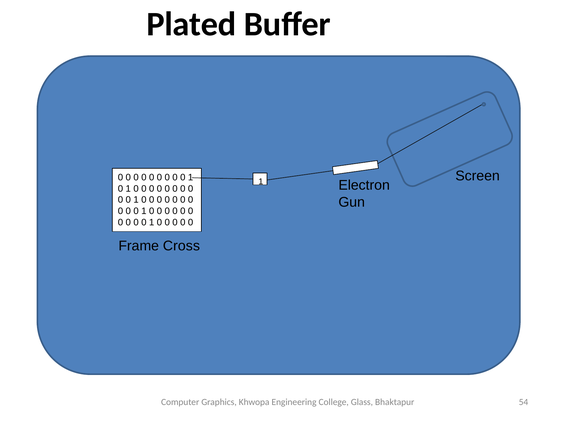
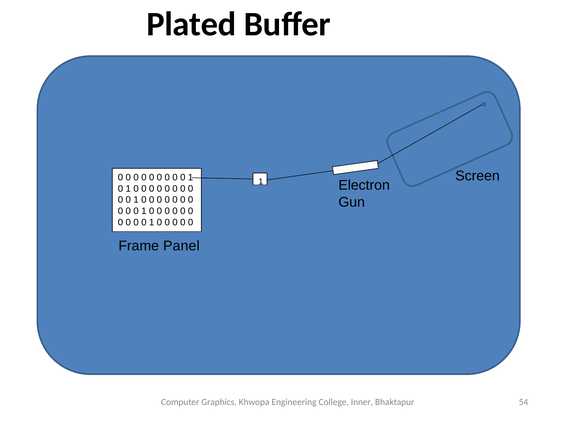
Cross: Cross -> Panel (181, 246)
Glass: Glass -> Inner (362, 403)
